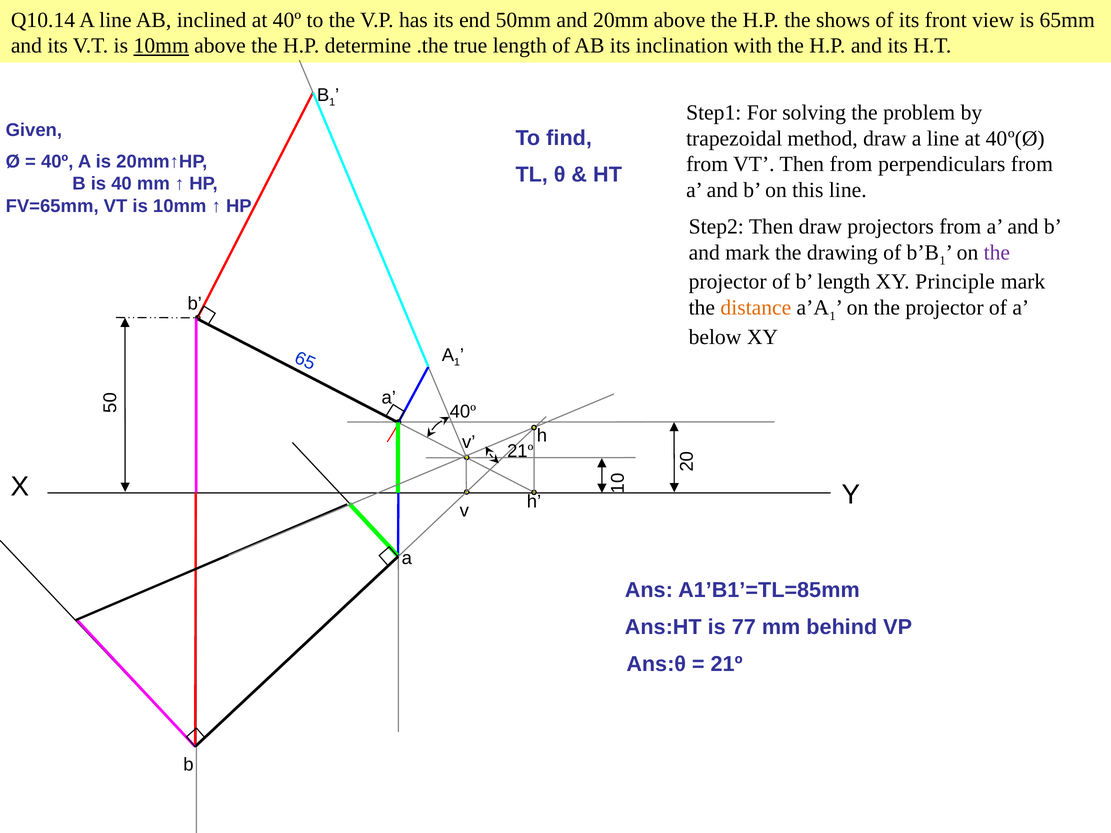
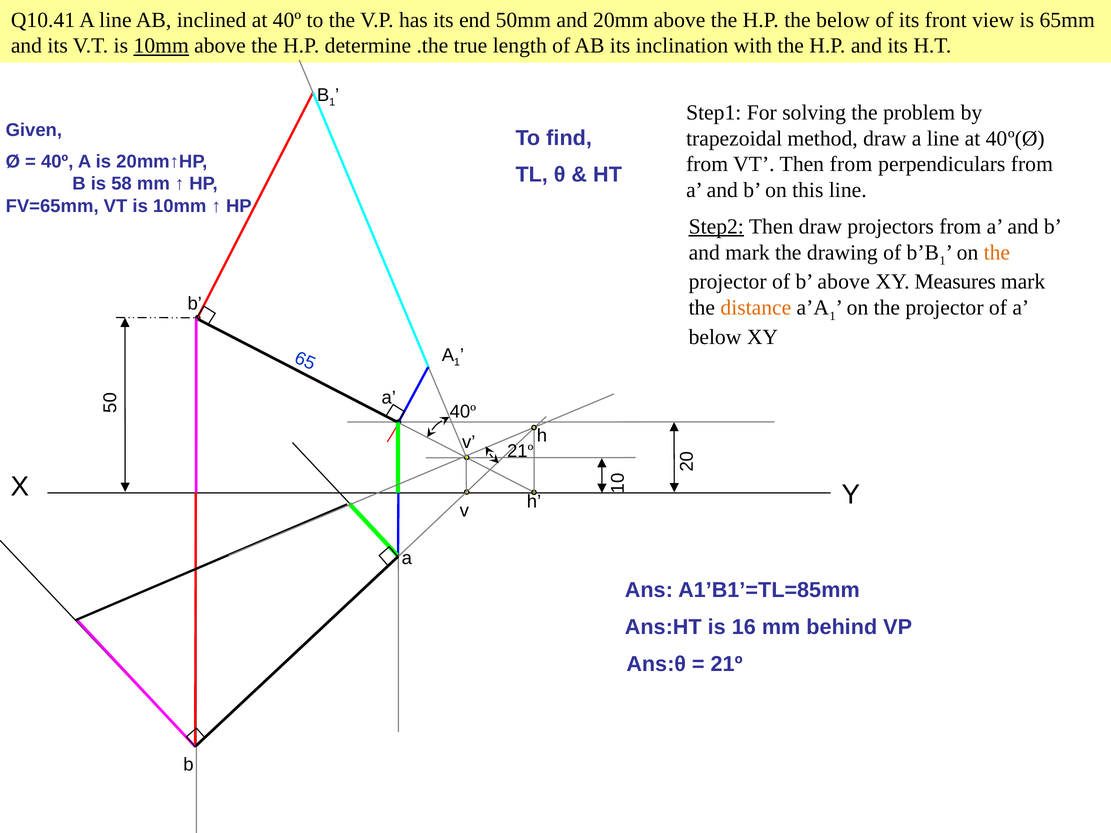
Q10.14: Q10.14 -> Q10.41 (43, 20)
the shows: shows -> below (843, 20)
40: 40 -> 58 (122, 184)
Step2 underline: none -> present (716, 227)
the colour: purple -> orange (997, 252)
b length: length -> above (844, 282)
Principle: Principle -> Measures (955, 282)
77: 77 -> 16 (744, 627)
